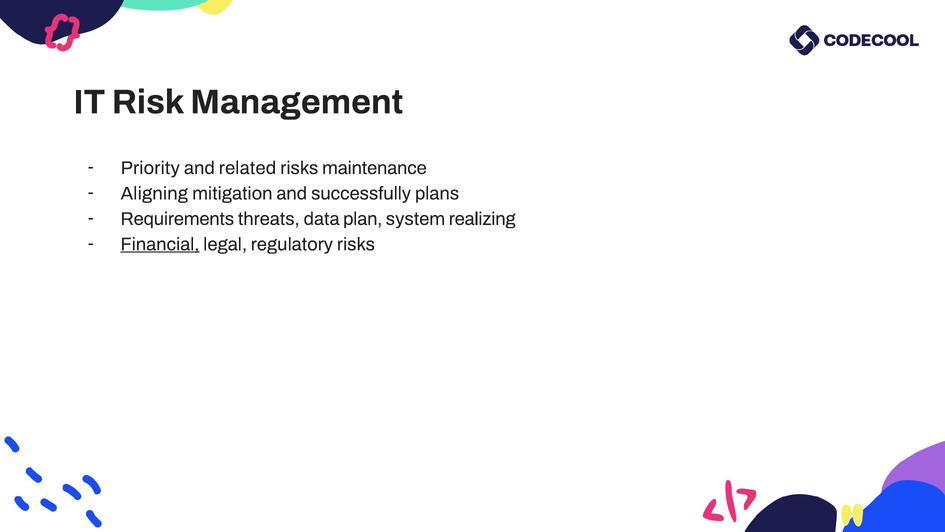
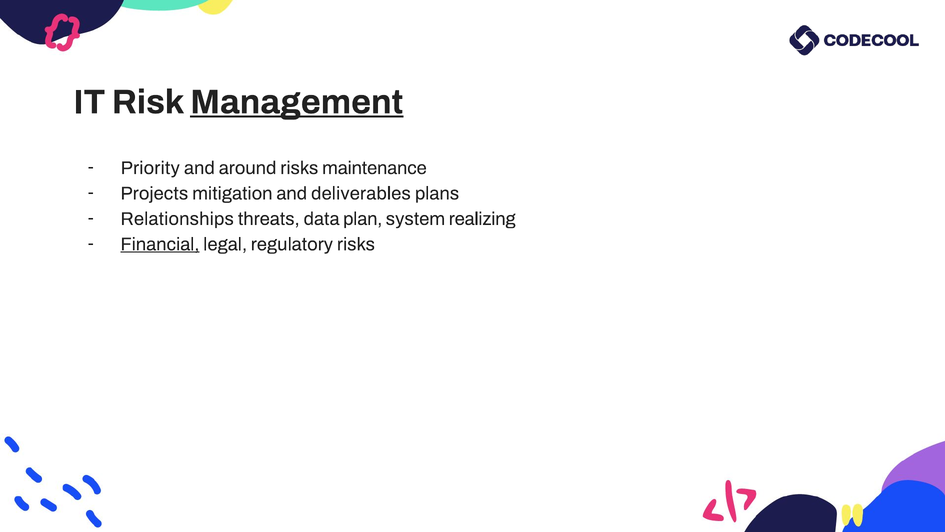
Management underline: none -> present (297, 102)
related: related -> around (248, 168)
Aligning: Aligning -> Projects (154, 193)
successfully: successfully -> deliverables (361, 193)
Requirements: Requirements -> Relationships (177, 219)
